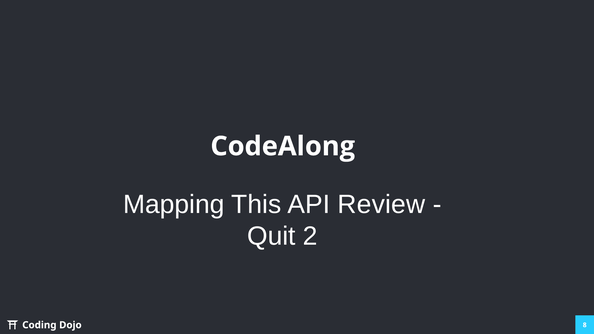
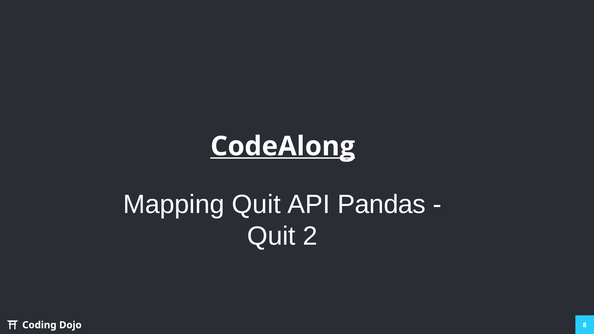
CodeAlong underline: none -> present (283, 146)
Mapping This: This -> Quit (256, 204)
Review: Review -> Pandas (382, 204)
